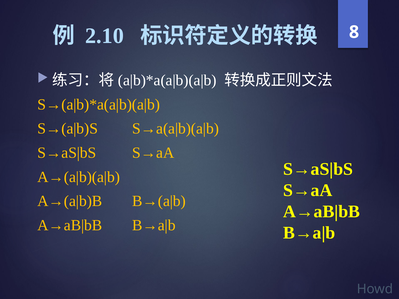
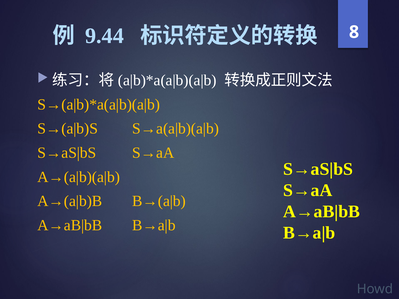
2.10: 2.10 -> 9.44 (105, 36)
